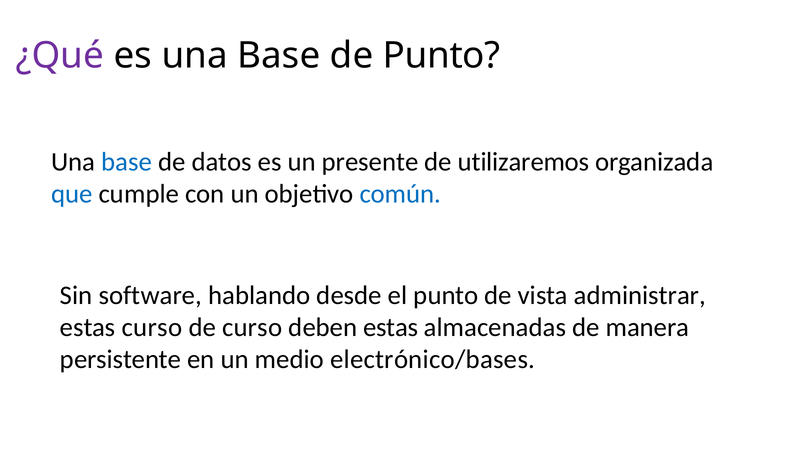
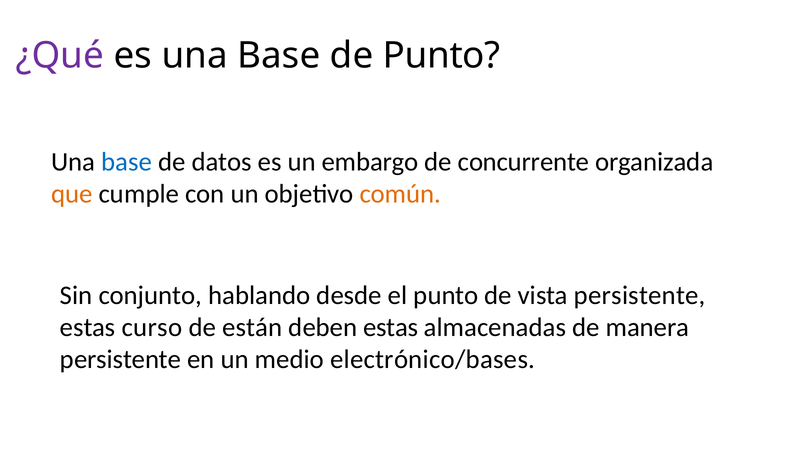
presente: presente -> embargo (370, 162)
utilizaremos: utilizaremos -> concurrente (524, 162)
que colour: blue -> orange (72, 194)
común colour: blue -> orange (400, 194)
software: software -> conjunto (150, 295)
vista administrar: administrar -> persistente (640, 295)
de curso: curso -> están (252, 328)
